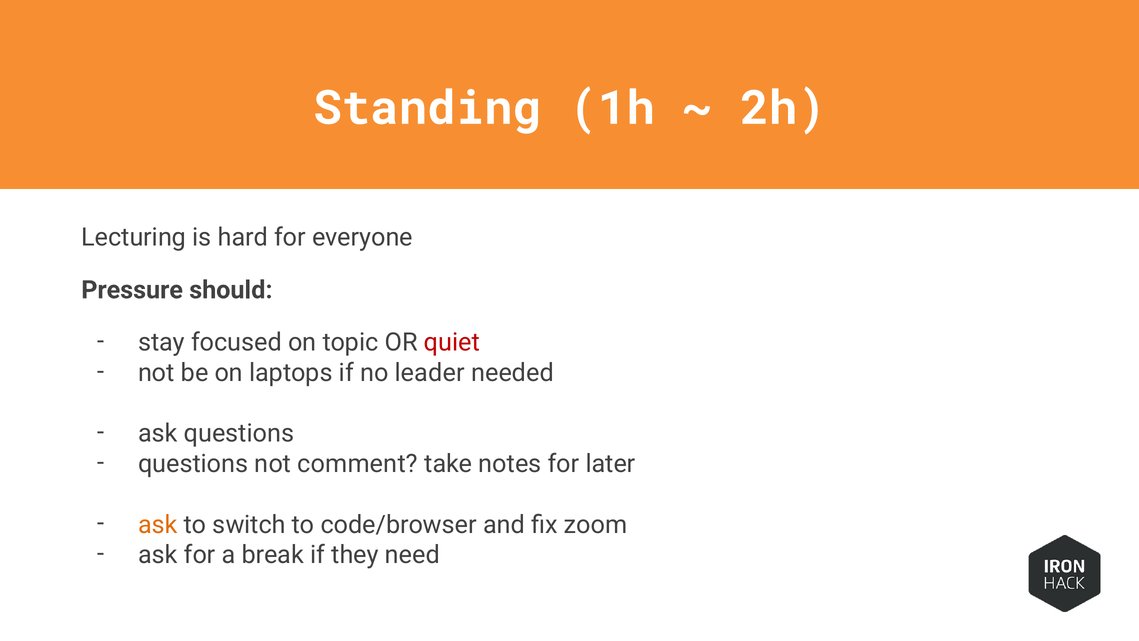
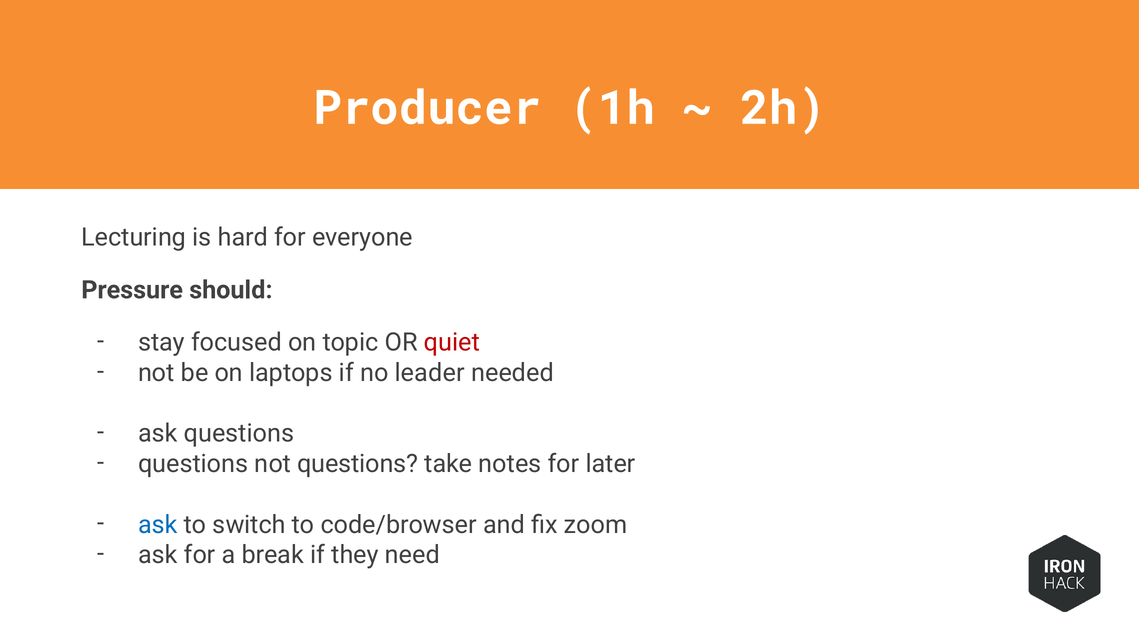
Standing: Standing -> Producer (427, 108)
not comment: comment -> questions (358, 464)
ask colour: orange -> blue (158, 524)
